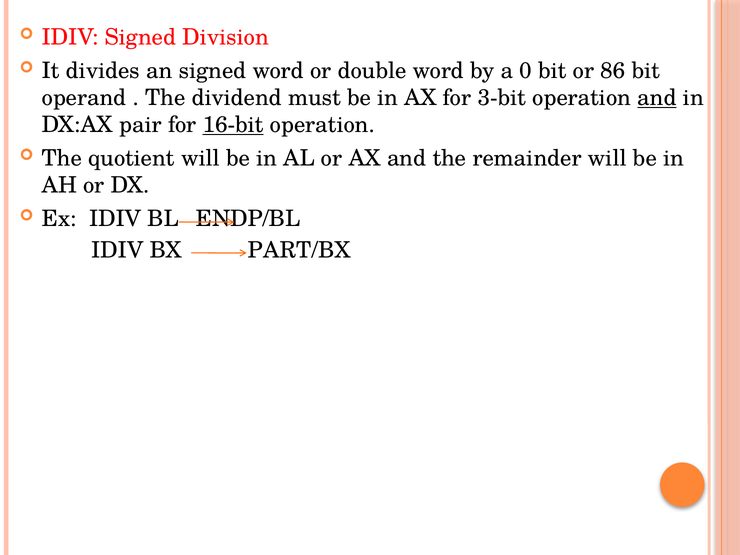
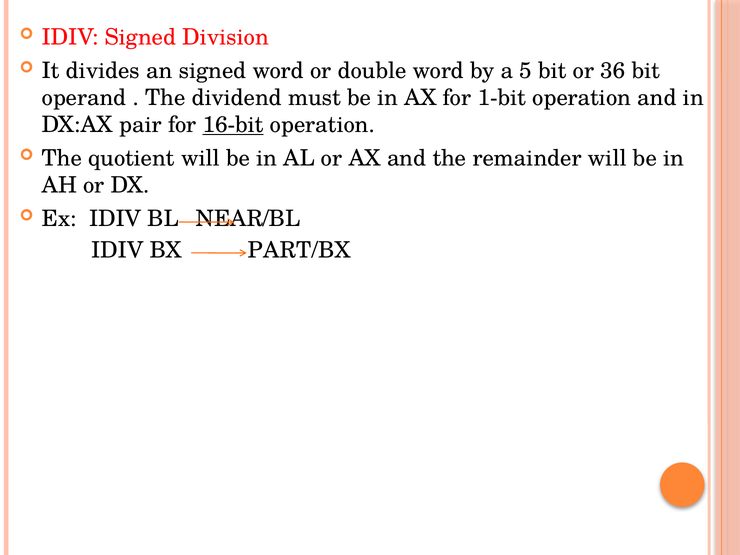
0: 0 -> 5 (526, 71)
86: 86 -> 36 (613, 71)
3-bit: 3-bit -> 1-bit (502, 98)
and underline: present -> none (657, 98)
ENDP/BL: ENDP/BL -> NEAR/BL (248, 219)
